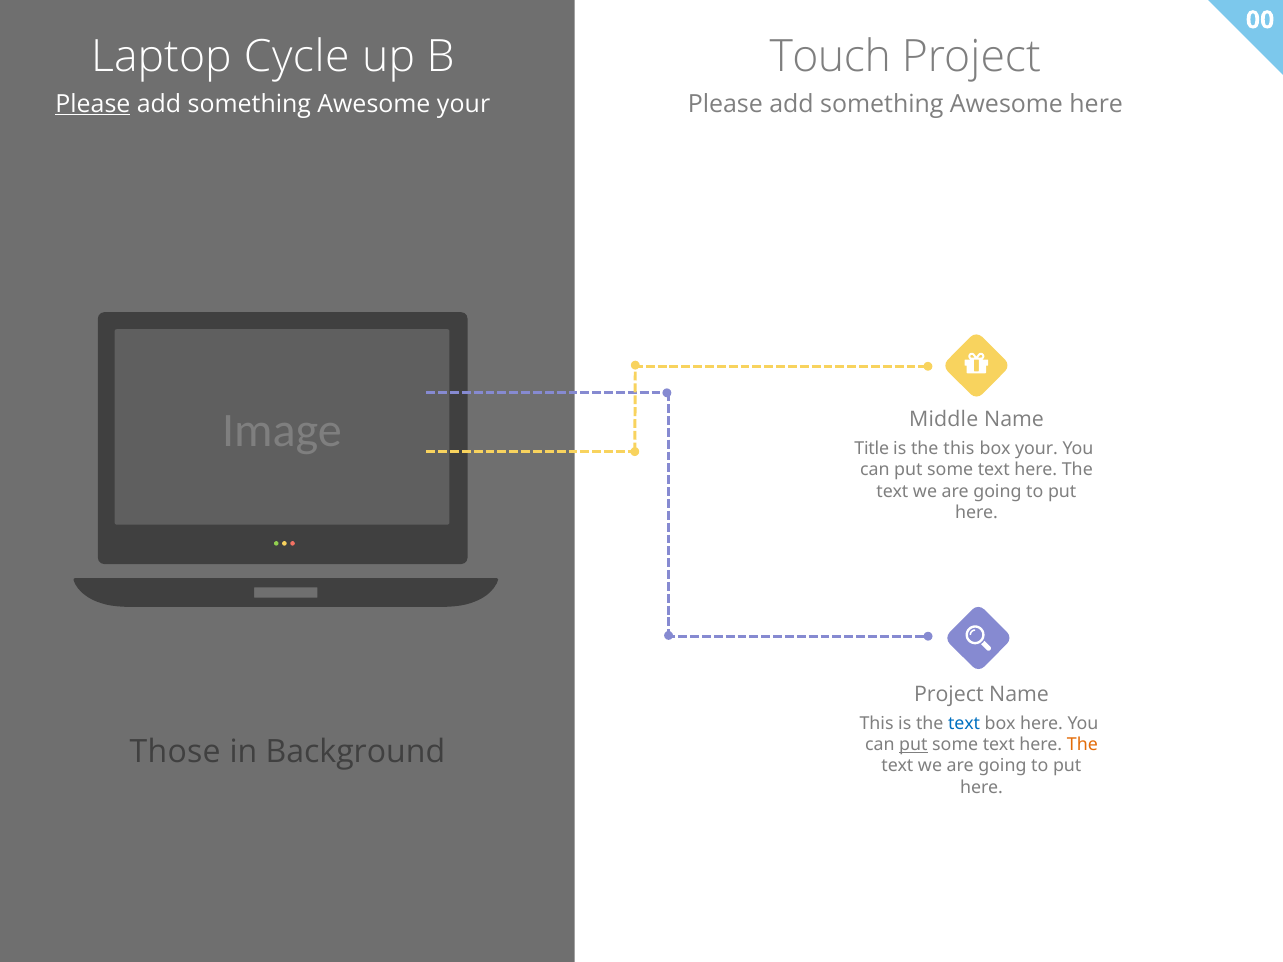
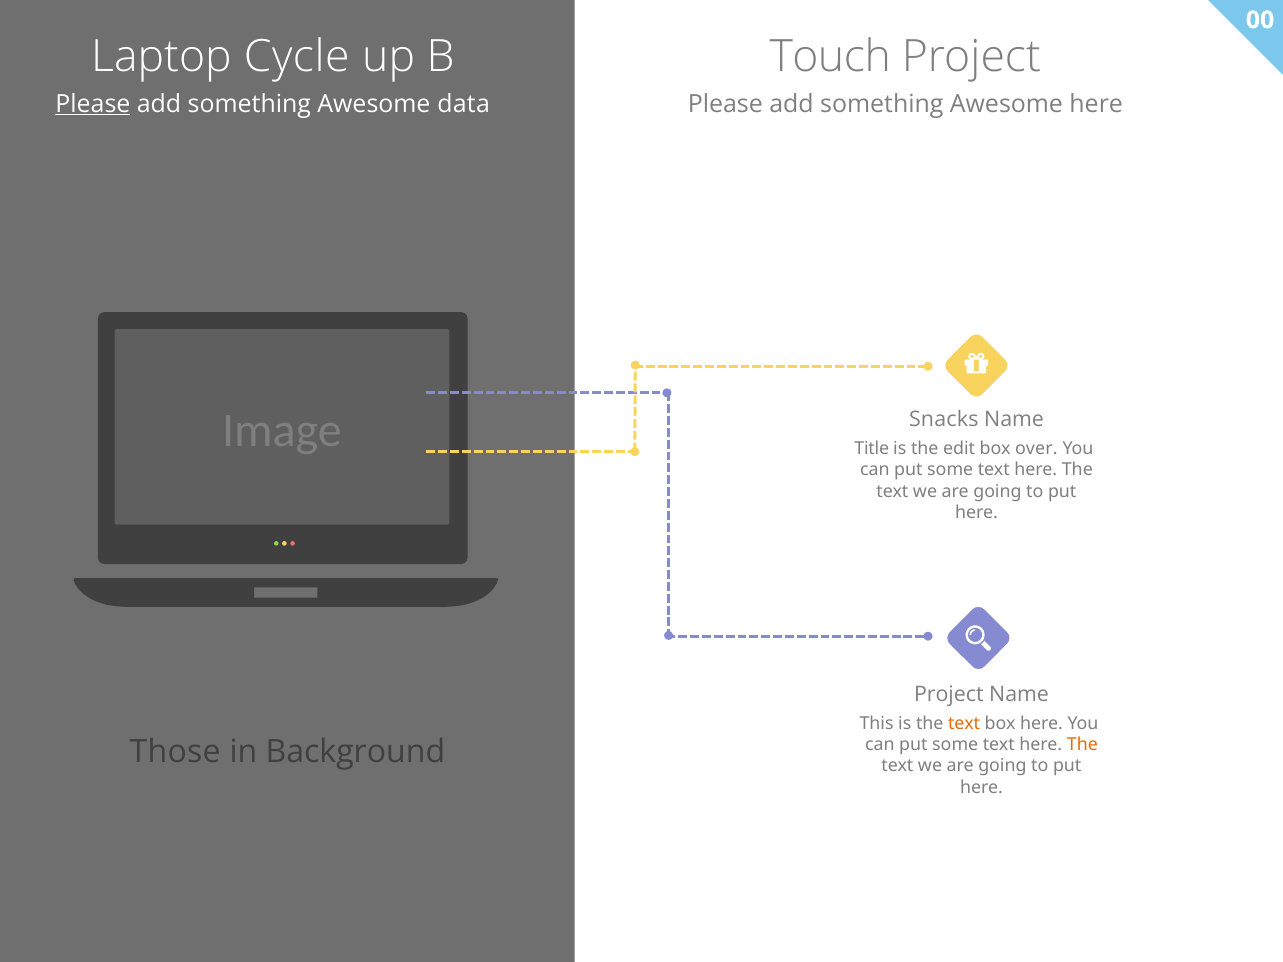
Awesome your: your -> data (464, 104)
Middle: Middle -> Snacks (944, 420)
the this: this -> edit (959, 449)
box your: your -> over (1036, 449)
text colour: blue -> orange (964, 723)
put underline: present -> none (913, 745)
